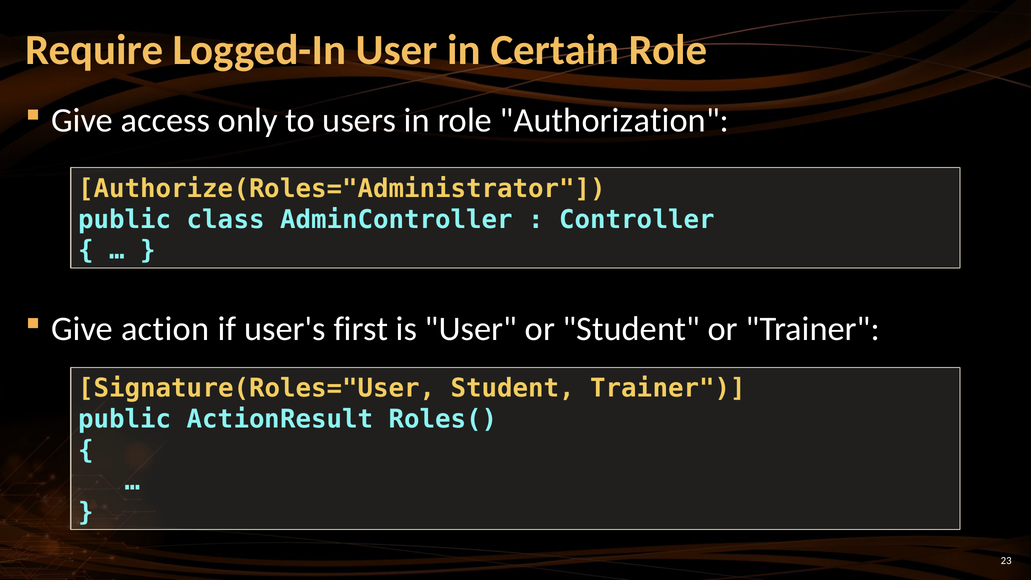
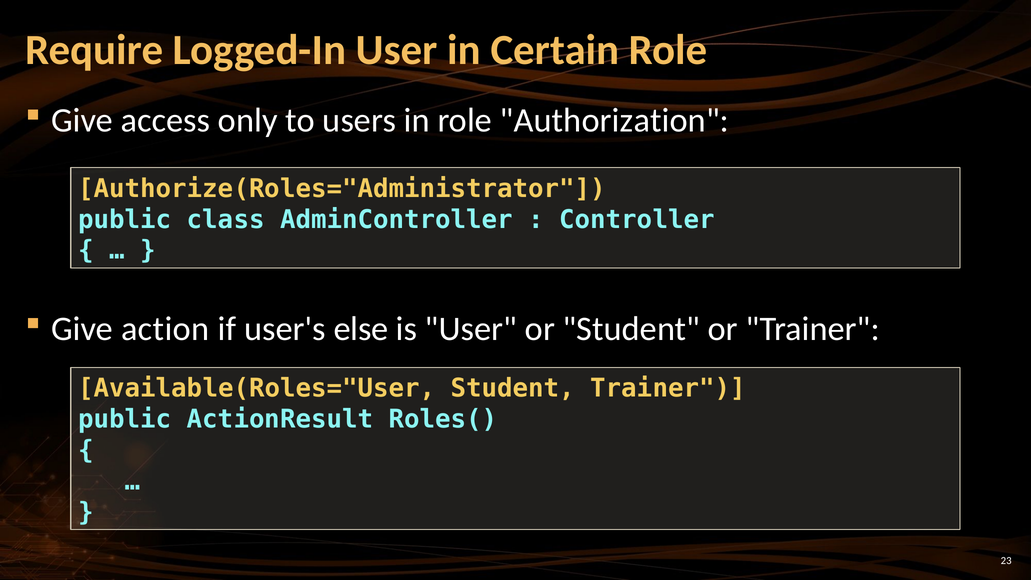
first: first -> else (361, 329)
Signature(Roles="User: Signature(Roles="User -> Available(Roles="User (257, 388)
